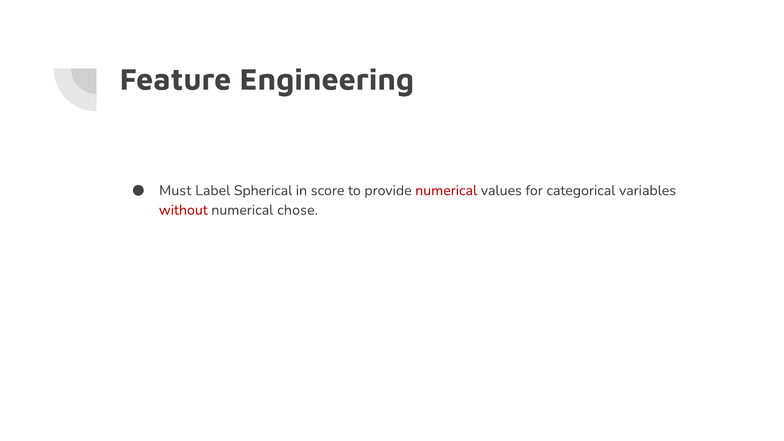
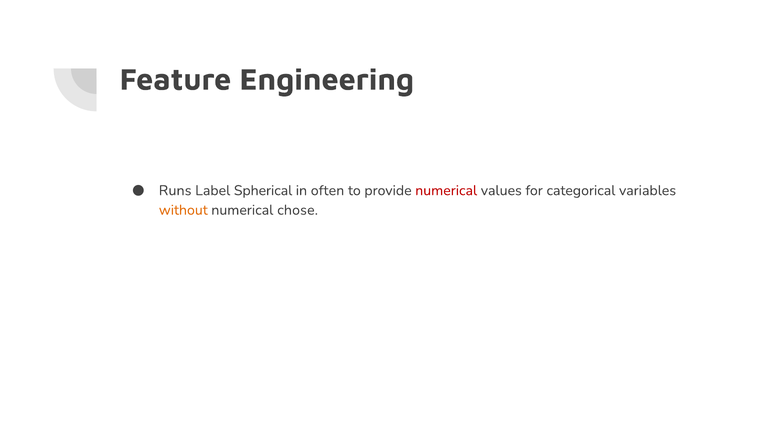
Must: Must -> Runs (175, 190)
score: score -> often (328, 190)
without colour: red -> orange (183, 210)
